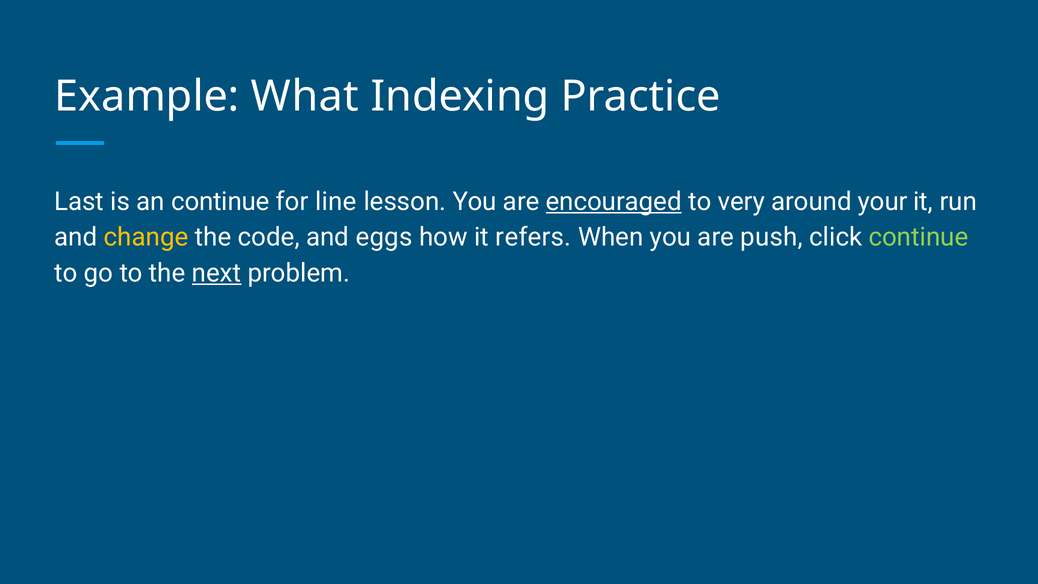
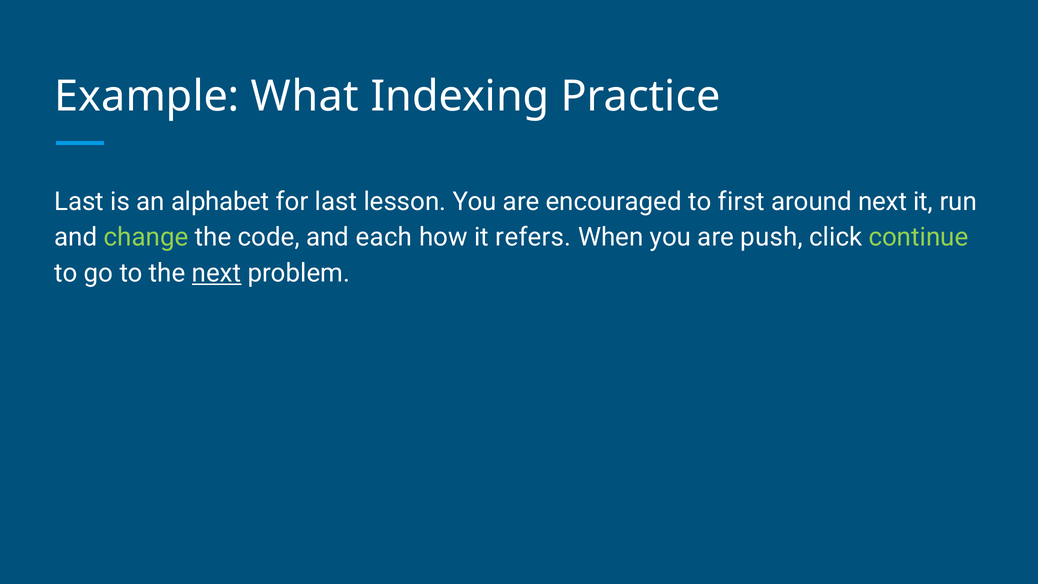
an continue: continue -> alphabet (220, 202)
for line: line -> last (336, 202)
encouraged underline: present -> none (614, 202)
very: very -> first (741, 202)
around your: your -> next (883, 202)
change colour: yellow -> light green (146, 237)
eggs: eggs -> each (384, 237)
